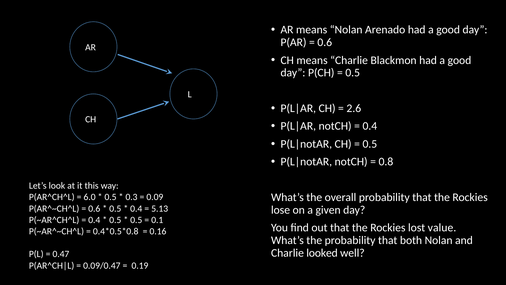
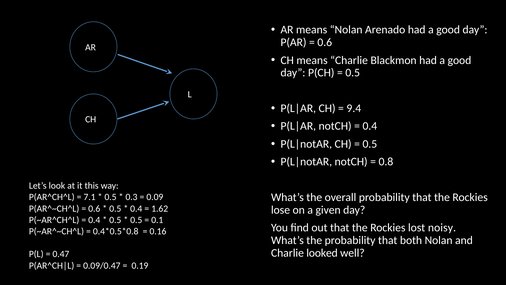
2.6: 2.6 -> 9.4 (354, 108)
6.0: 6.0 -> 7.1 (90, 197)
5.13: 5.13 -> 1.62 (160, 208)
value: value -> noisy (442, 227)
